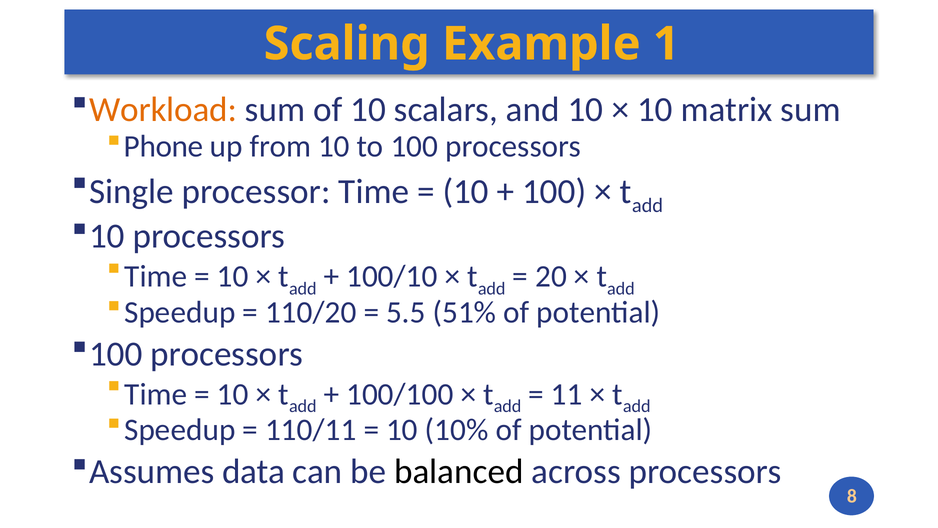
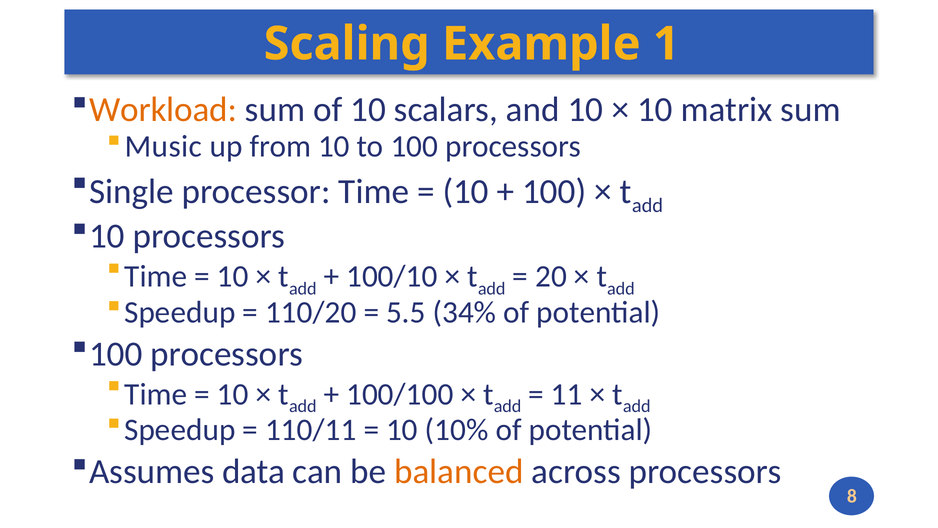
Phone: Phone -> Music (163, 146)
51%: 51% -> 34% (465, 312)
balanced colour: black -> orange (459, 471)
